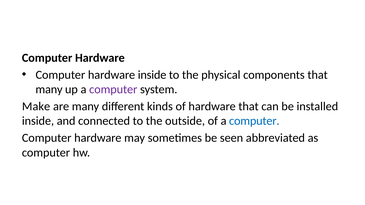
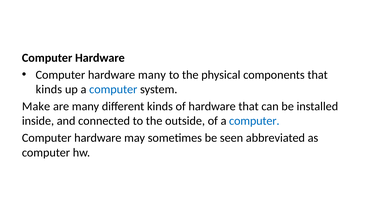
hardware inside: inside -> many (152, 75)
many: many -> kinds (49, 90)
computer colour: purple -> blue (113, 90)
